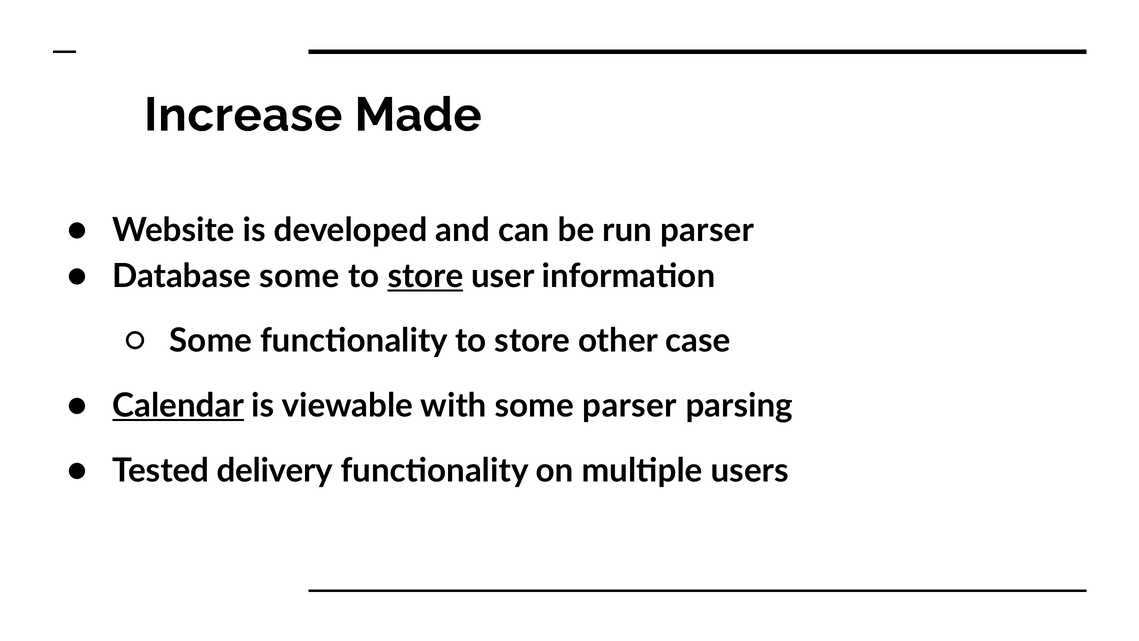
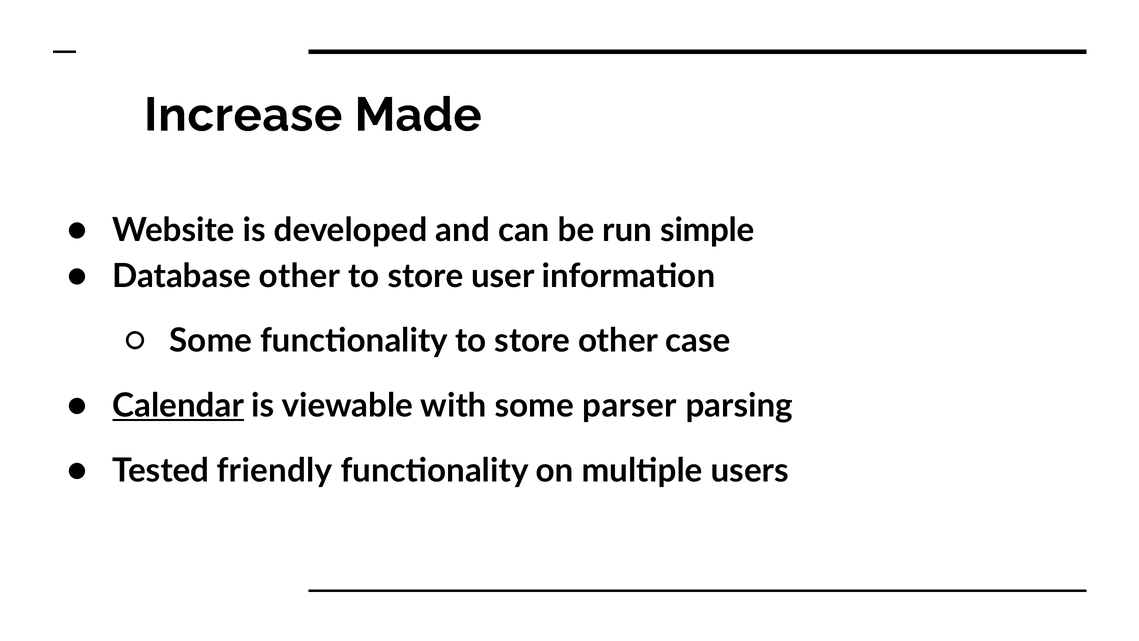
run parser: parser -> simple (708, 230)
Database some: some -> other (300, 276)
store underline: present -> none (425, 276)
delivery: delivery -> friendly (275, 470)
